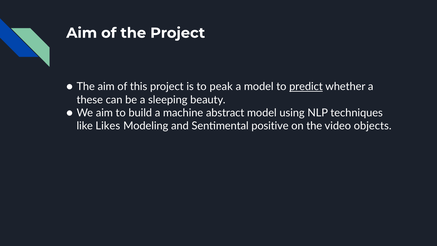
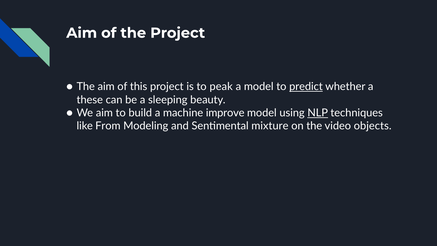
abstract: abstract -> improve (225, 113)
NLP underline: none -> present (318, 113)
Likes: Likes -> From (108, 126)
positive: positive -> mixture (270, 126)
